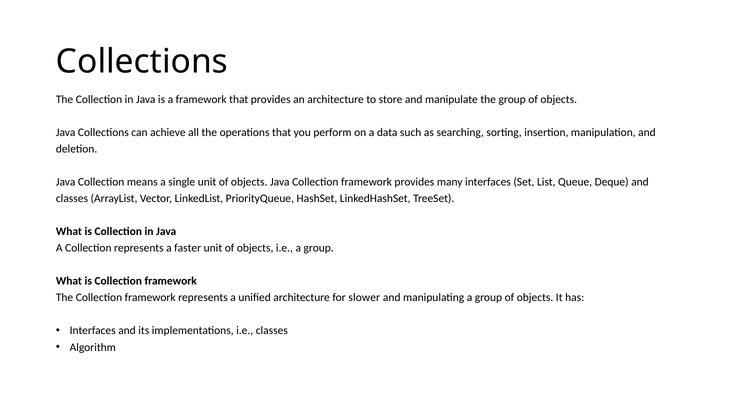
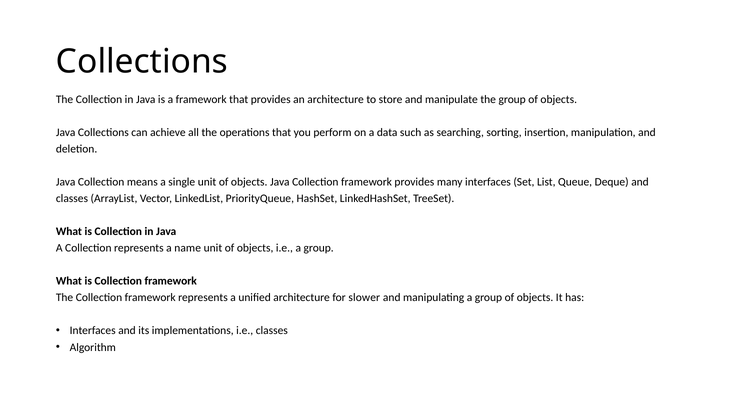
faster: faster -> name (188, 248)
